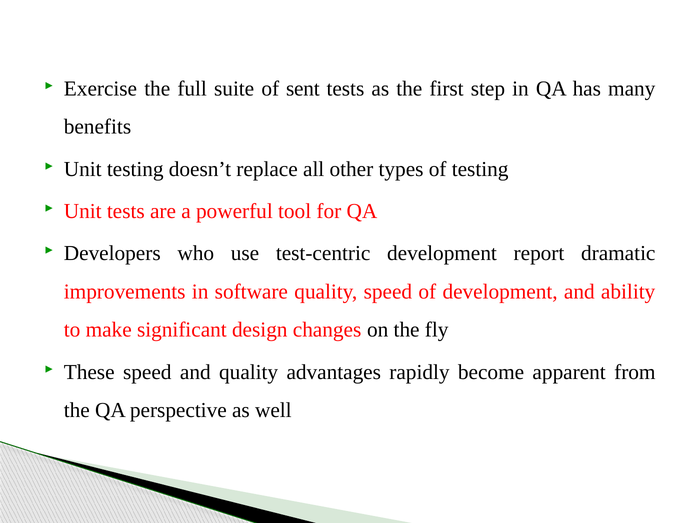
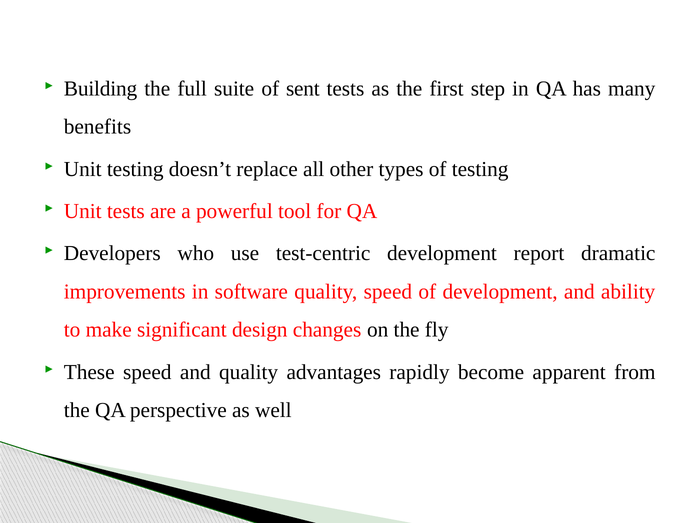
Exercise: Exercise -> Building (101, 89)
